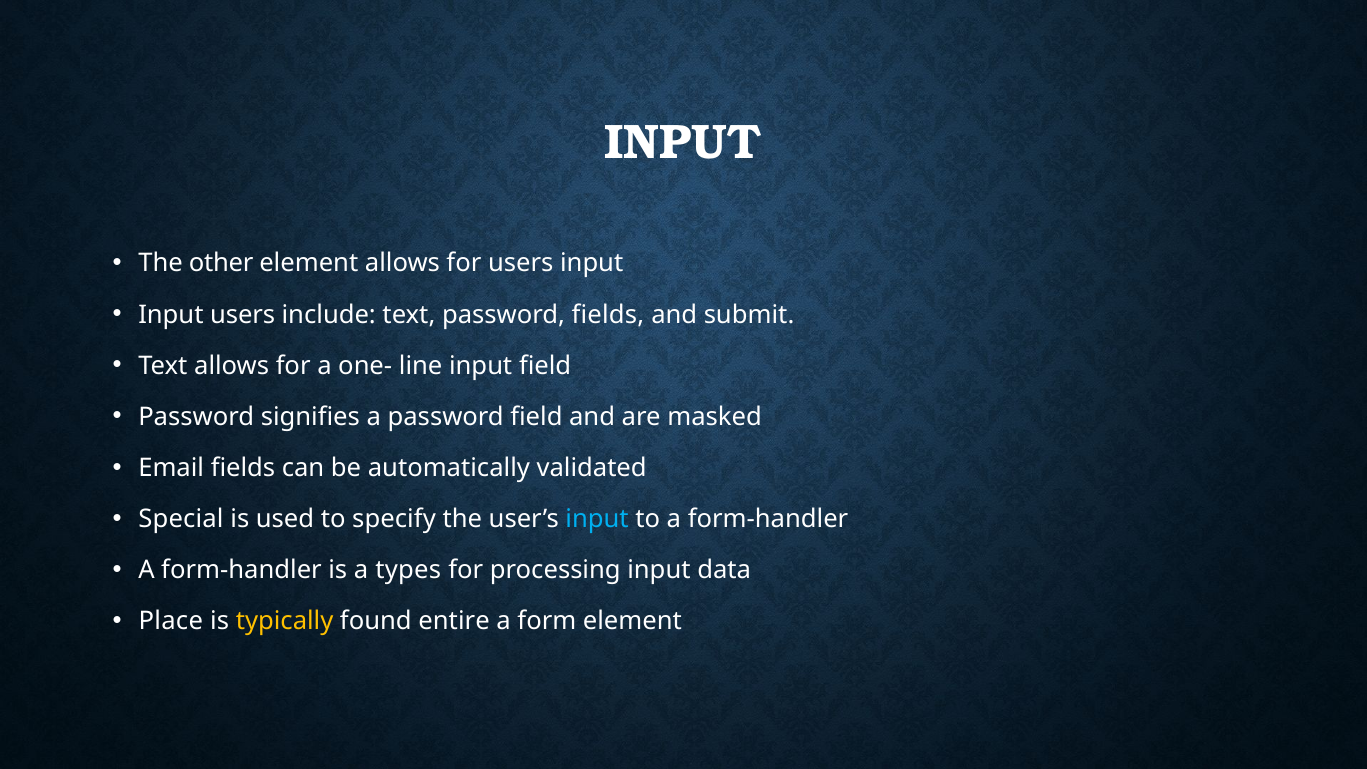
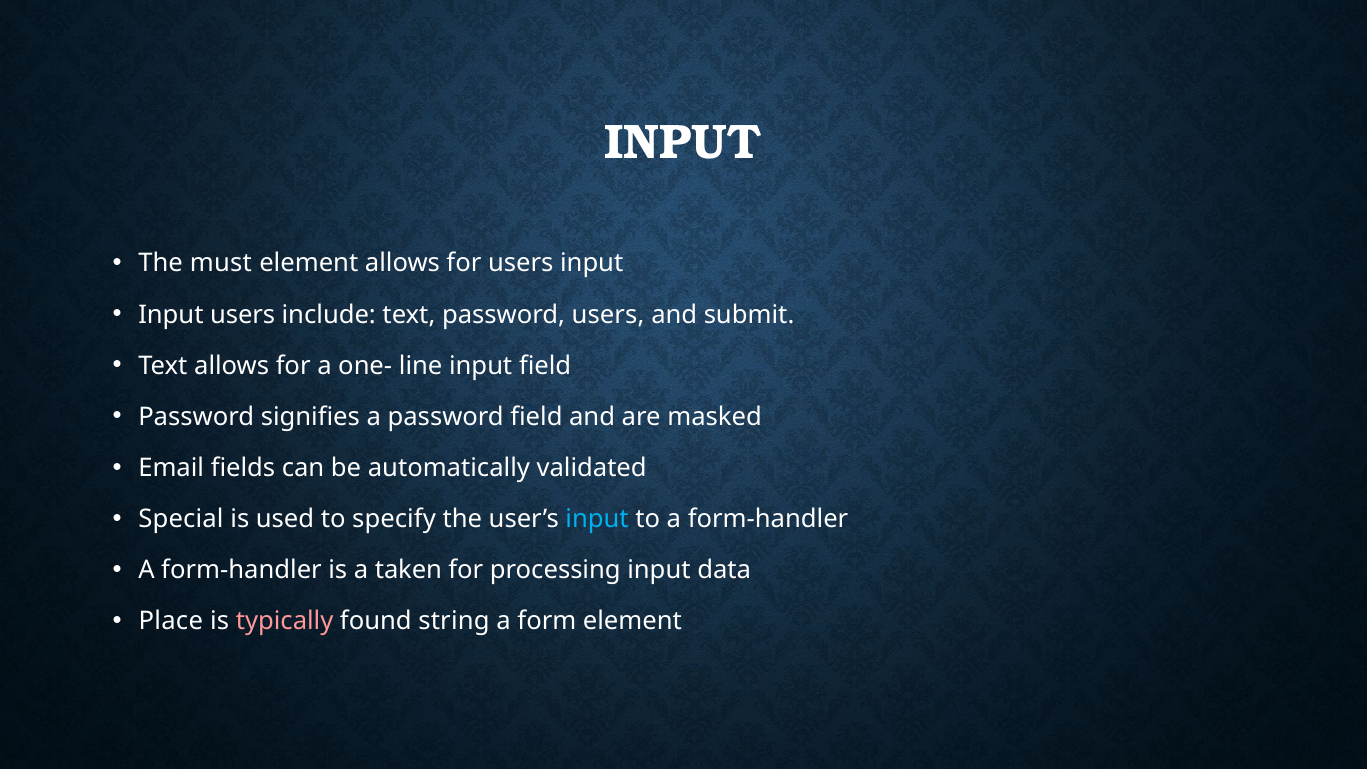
other: other -> must (221, 263)
password fields: fields -> users (608, 315)
types: types -> taken (408, 570)
typically colour: yellow -> pink (285, 621)
entire: entire -> string (454, 621)
